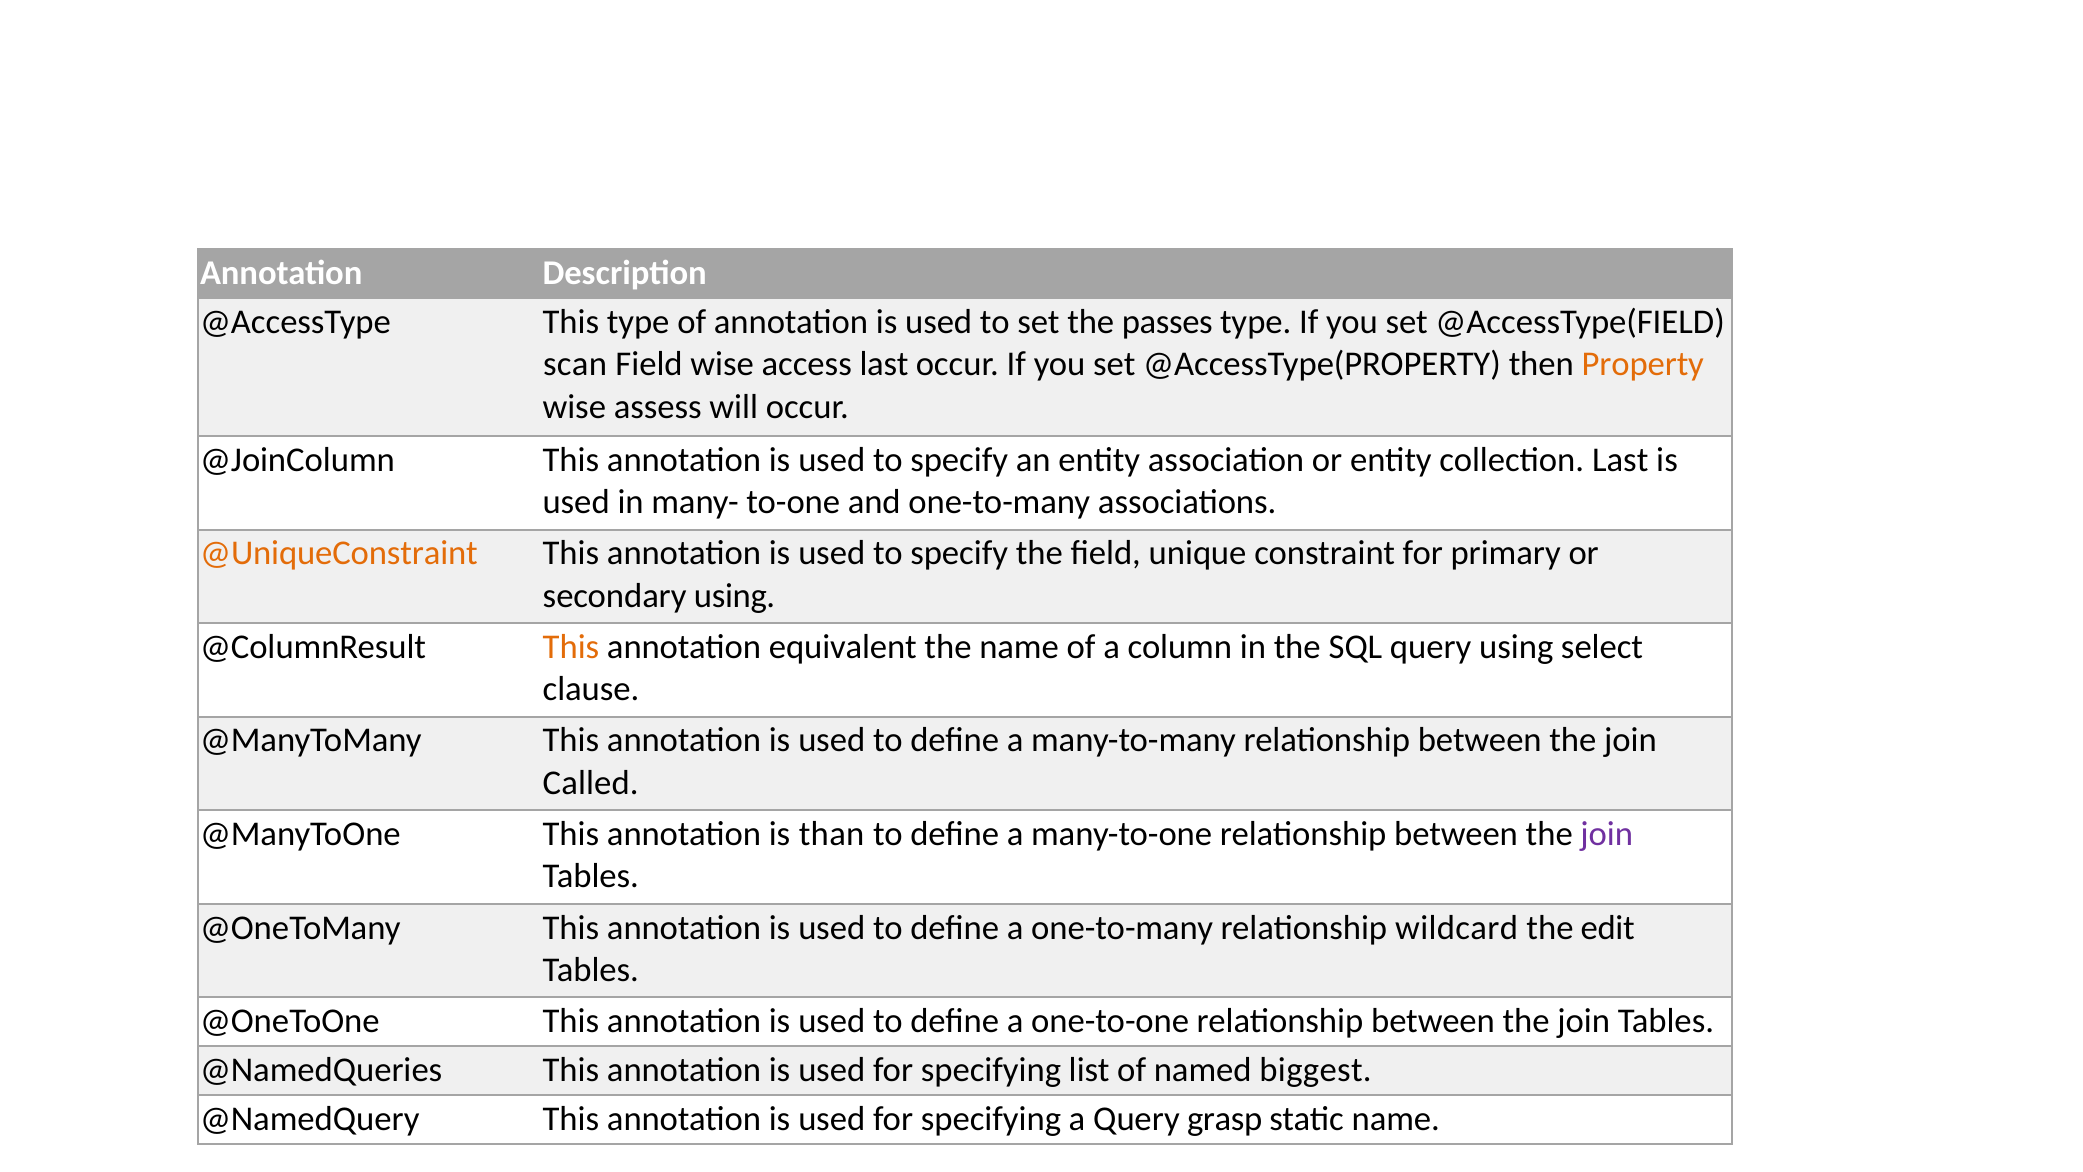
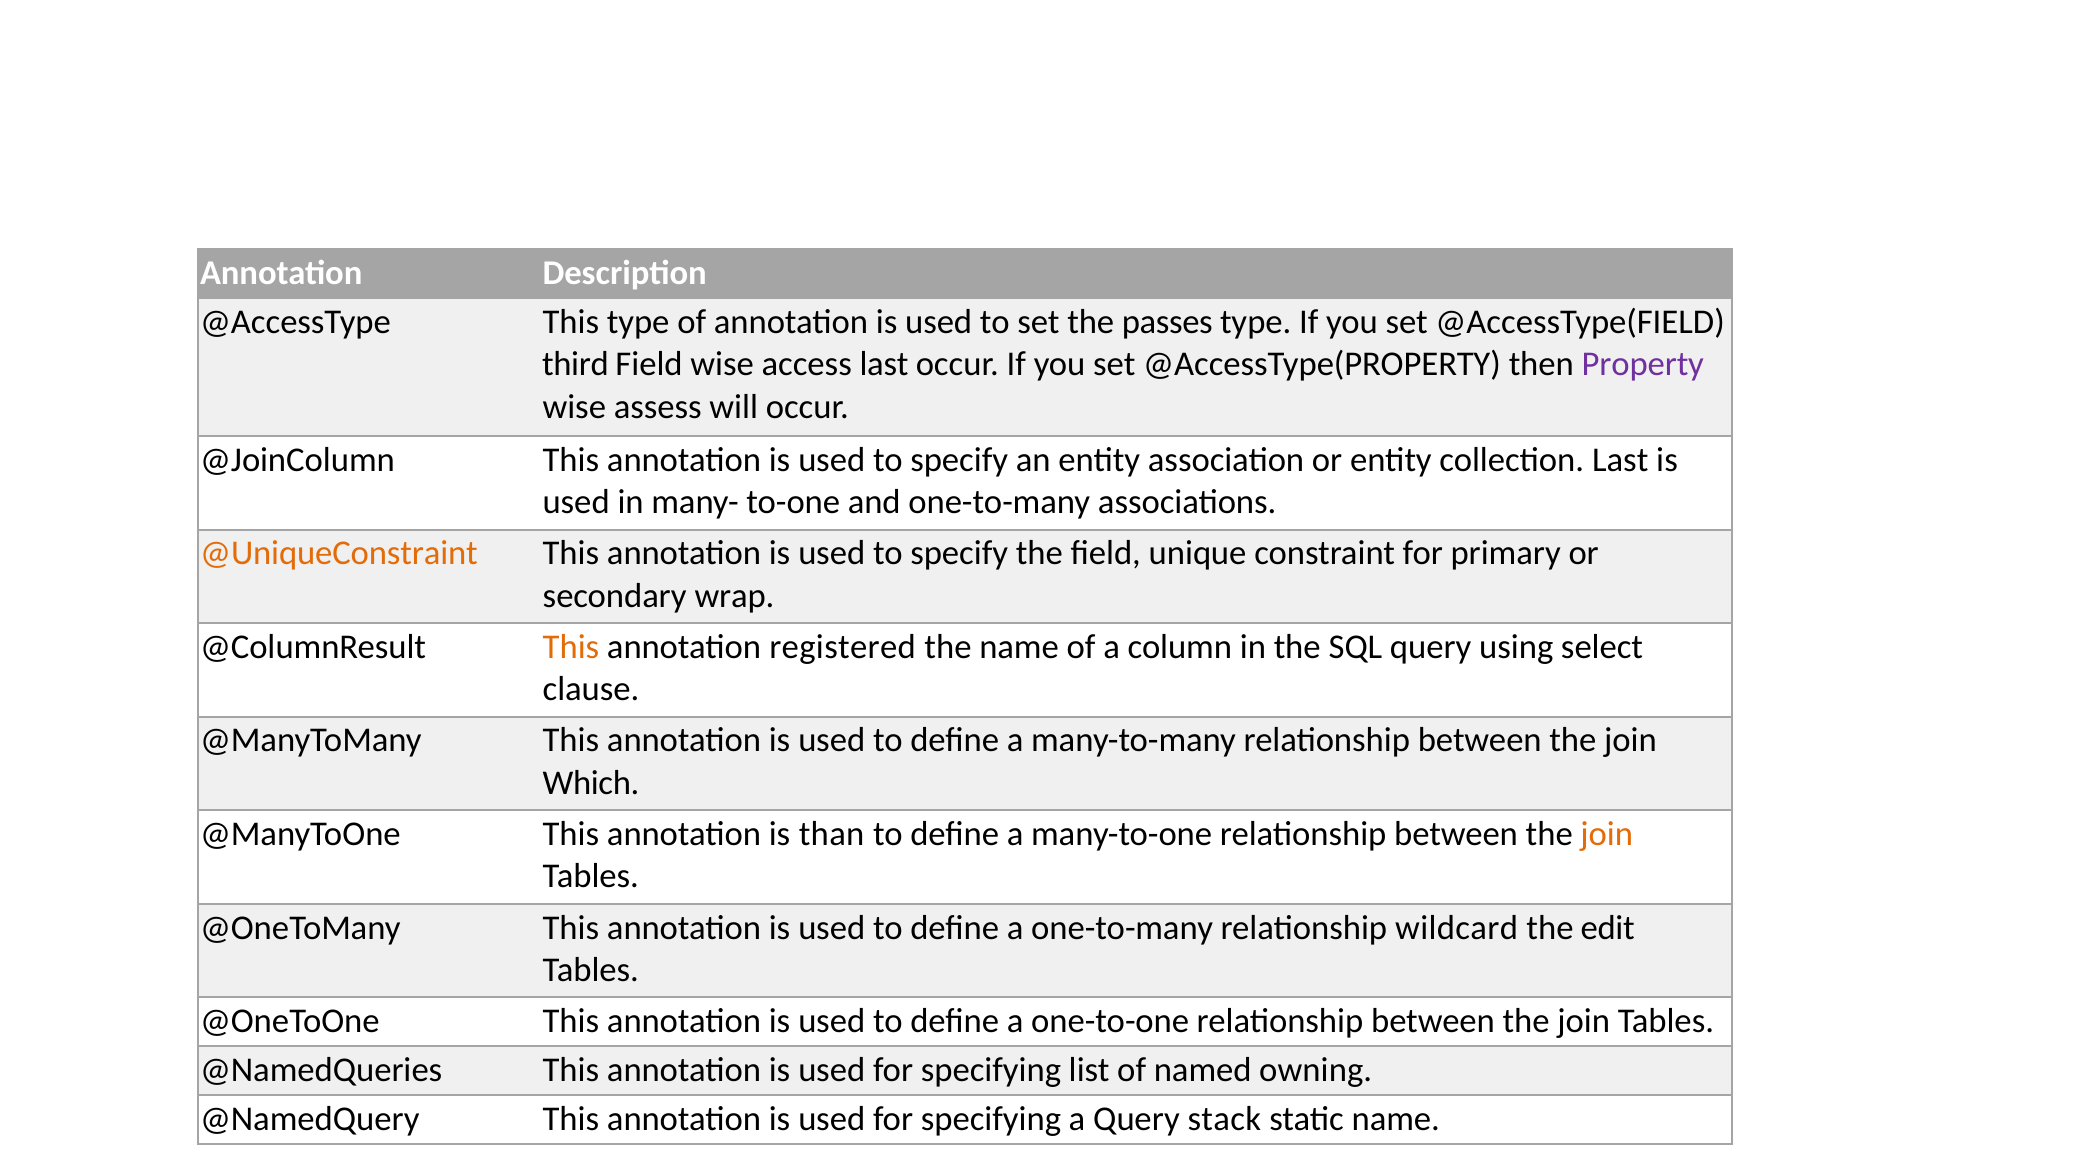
scan: scan -> third (575, 364)
Property colour: orange -> purple (1643, 364)
secondary using: using -> wrap (734, 596)
equivalent: equivalent -> registered (843, 647)
Called: Called -> Which (591, 783)
join colour: purple -> orange (1607, 834)
biggest: biggest -> owning (1316, 1070)
grasp: grasp -> stack (1224, 1119)
